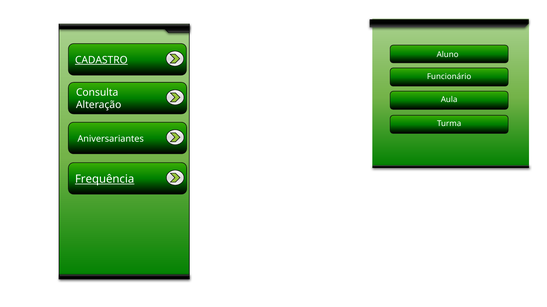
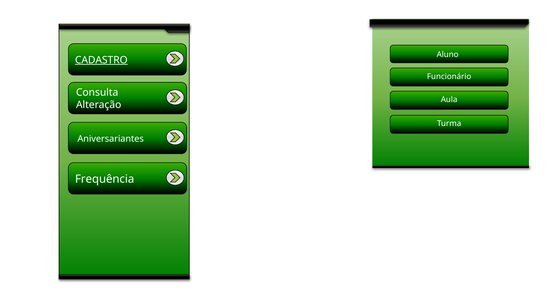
Frequência underline: present -> none (105, 179)
